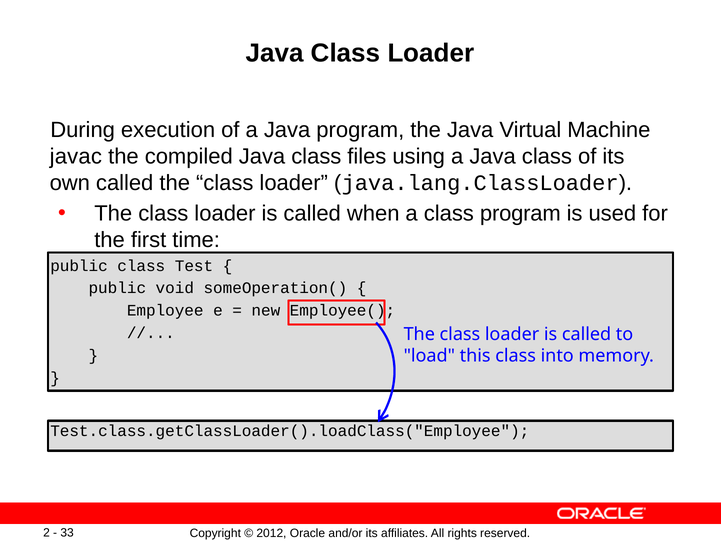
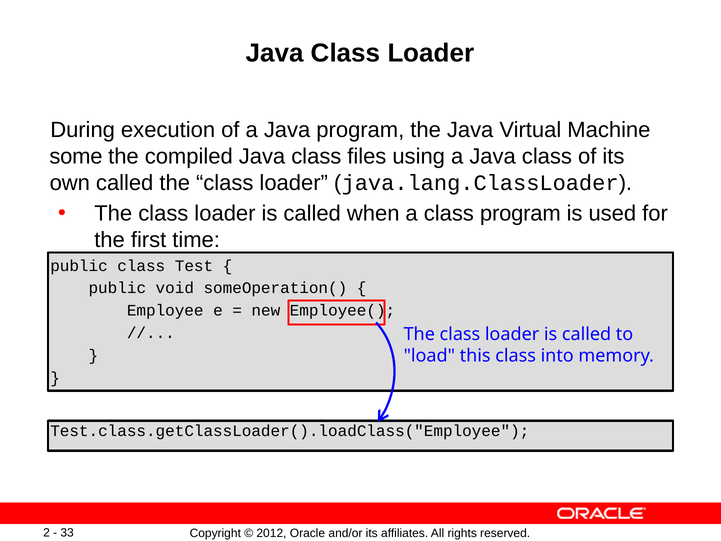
javac: javac -> some (76, 156)
